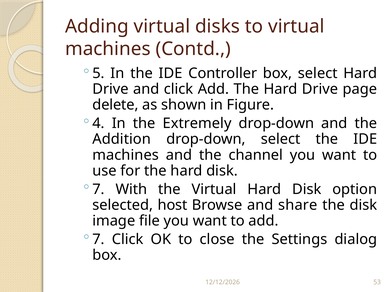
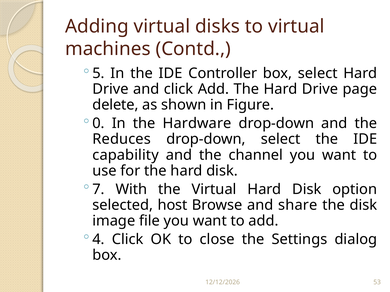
4: 4 -> 0 (99, 124)
Extremely: Extremely -> Hardware (197, 124)
Addition: Addition -> Reduces (122, 139)
machines: machines -> capability (126, 155)
7: 7 -> 4 (99, 240)
